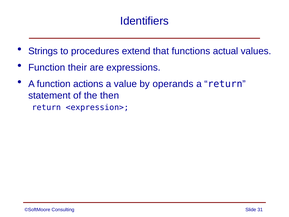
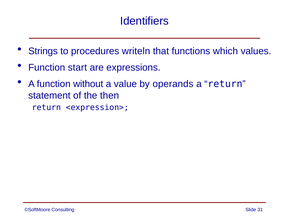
extend: extend -> writeln (136, 51)
actual: actual -> which (225, 51)
their: their -> start (77, 67)
actions: actions -> without (88, 84)
